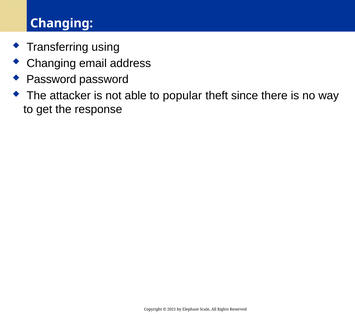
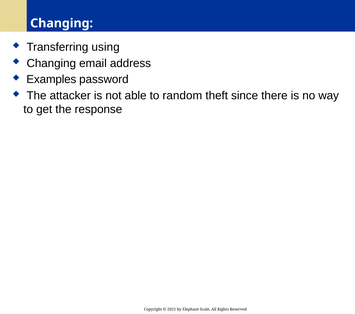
Password: Password -> Examples (51, 79)
popular: popular -> random (182, 96)
